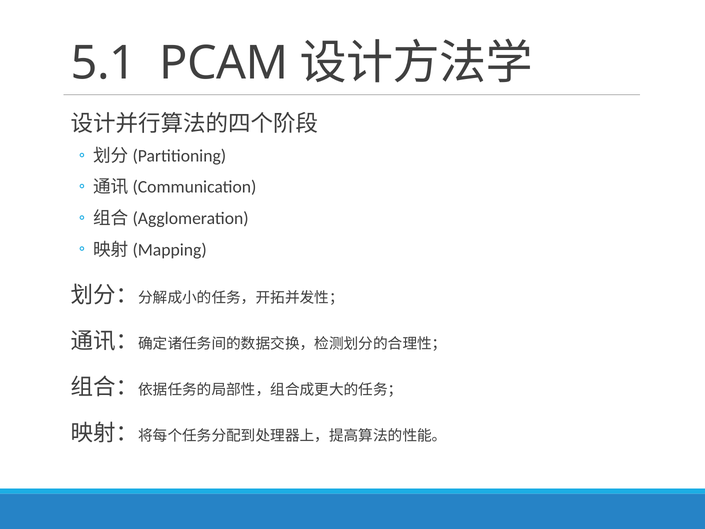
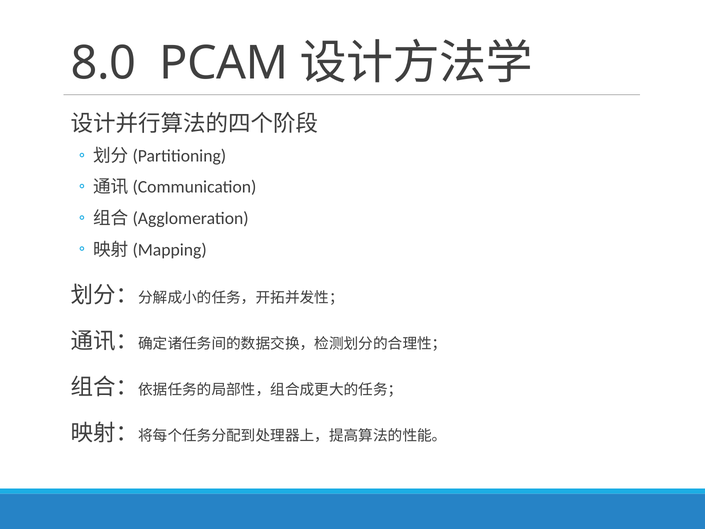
5.1: 5.1 -> 8.0 (103, 63)
